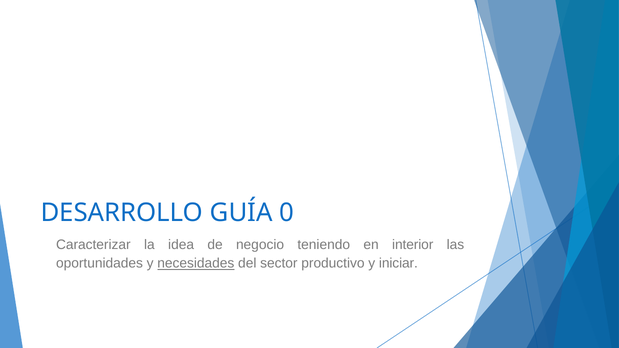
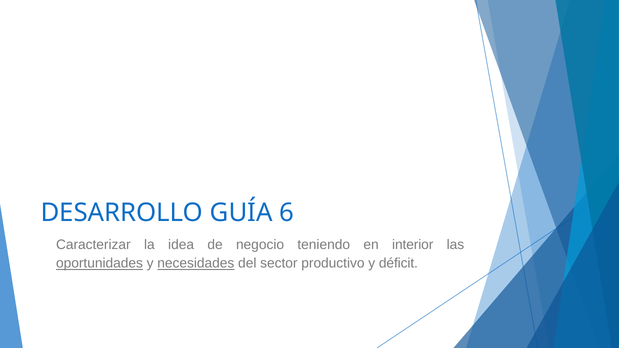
0: 0 -> 6 (287, 213)
oportunidades underline: none -> present (99, 264)
iniciar: iniciar -> déficit (398, 264)
